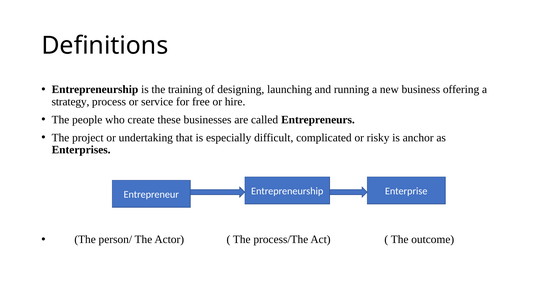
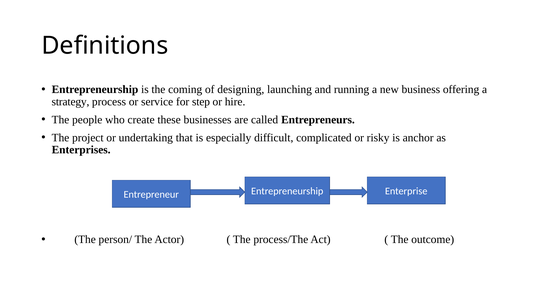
training: training -> coming (185, 90)
free: free -> step (201, 102)
